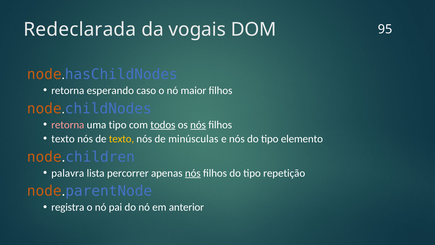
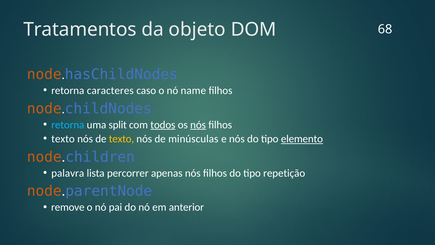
Redeclarada: Redeclarada -> Tratamentos (80, 29)
vogais: vogais -> objeto (197, 29)
95: 95 -> 68 (385, 29)
esperando: esperando -> caracteres (110, 90)
maior: maior -> name (193, 90)
retorna colour: pink -> light blue (68, 125)
uma tipo: tipo -> split (118, 125)
elemento underline: none -> present (302, 139)
nós underline: present -> none (193, 173)
registra: registra -> remove (68, 207)
